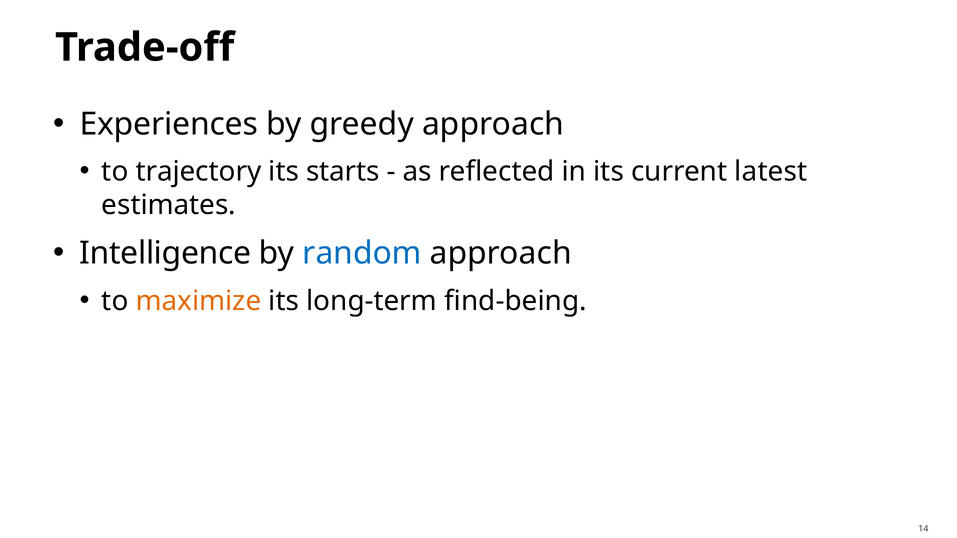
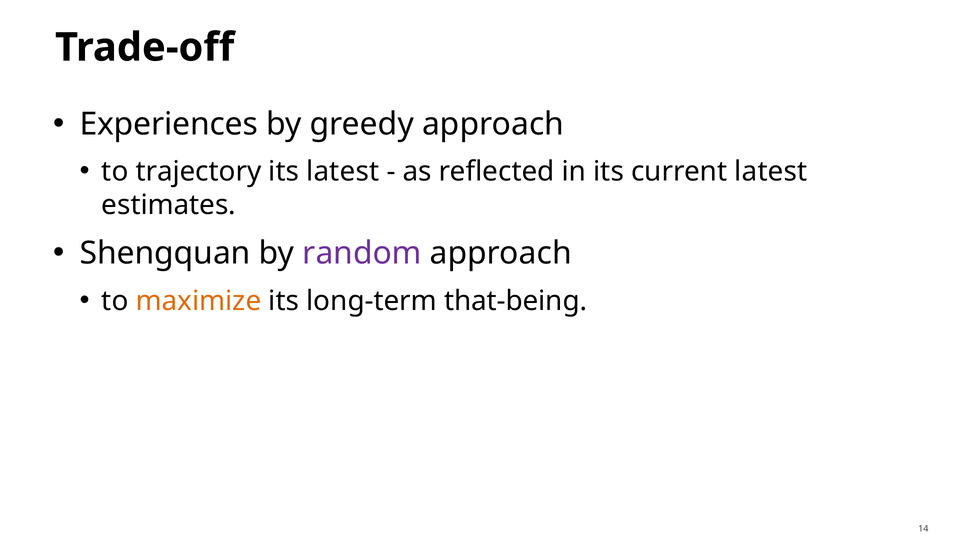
its starts: starts -> latest (343, 172)
Intelligence: Intelligence -> Shengquan (165, 254)
random colour: blue -> purple (362, 254)
find-being: find-being -> that-being (516, 301)
